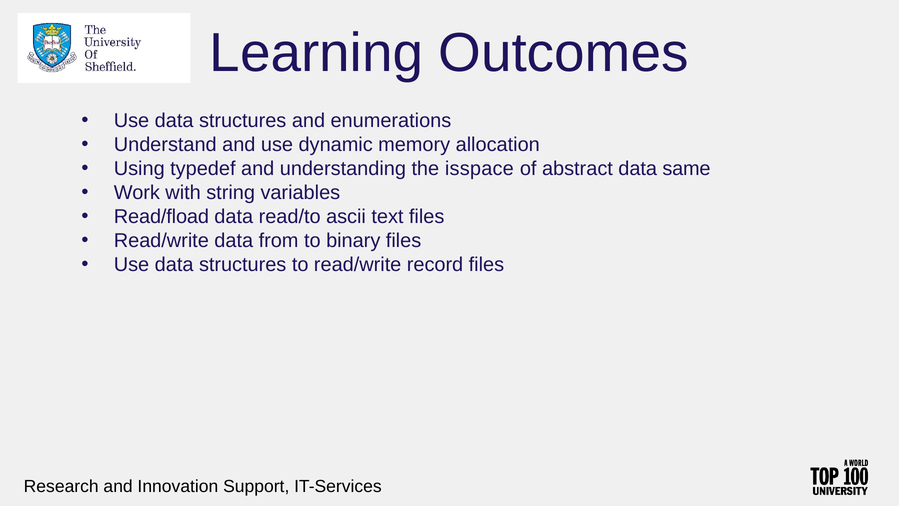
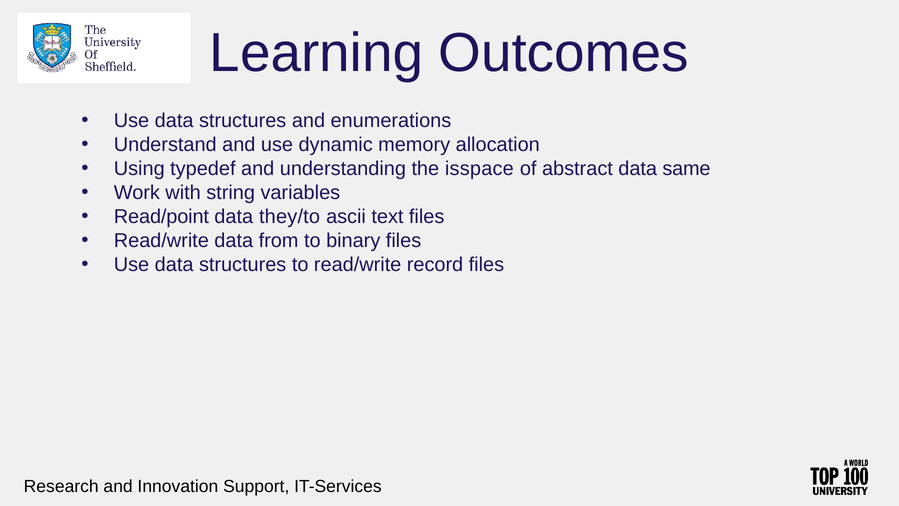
Read/fload: Read/fload -> Read/point (161, 217)
read/to: read/to -> they/to (290, 217)
